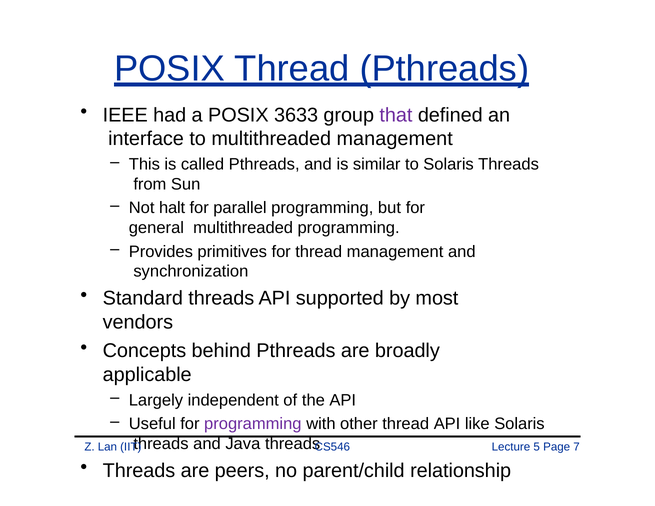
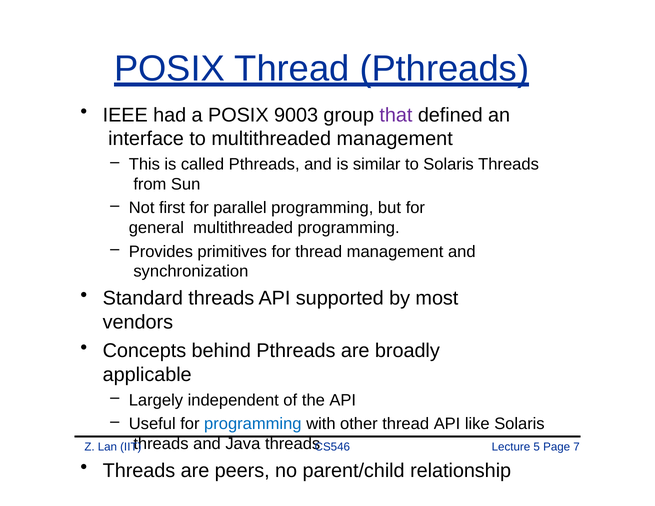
3633: 3633 -> 9003 (296, 115)
halt: halt -> first (172, 208)
programming colour: purple -> blue (253, 424)
